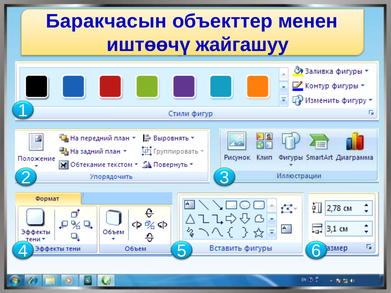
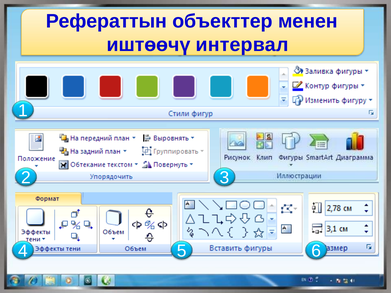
Баракчасын: Баракчасын -> Рефераттын (106, 21)
жайгашуу: жайгашуу -> интервал (242, 45)
